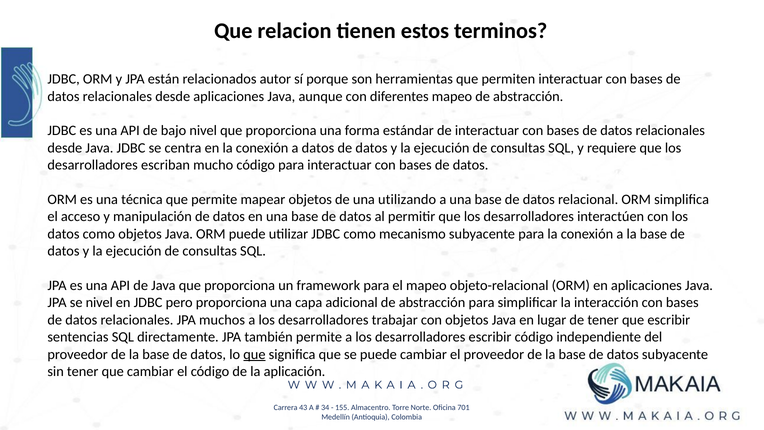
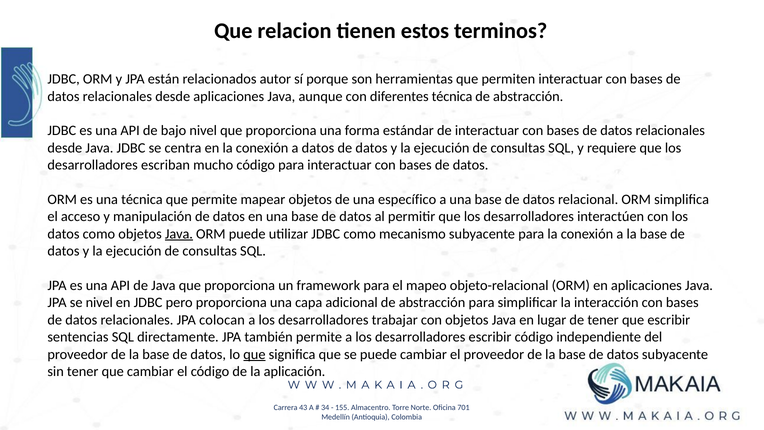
diferentes mapeo: mapeo -> técnica (452, 96)
utilizando: utilizando -> específico (407, 199)
Java underline: none -> present (179, 234)
muchos: muchos -> colocan (222, 320)
